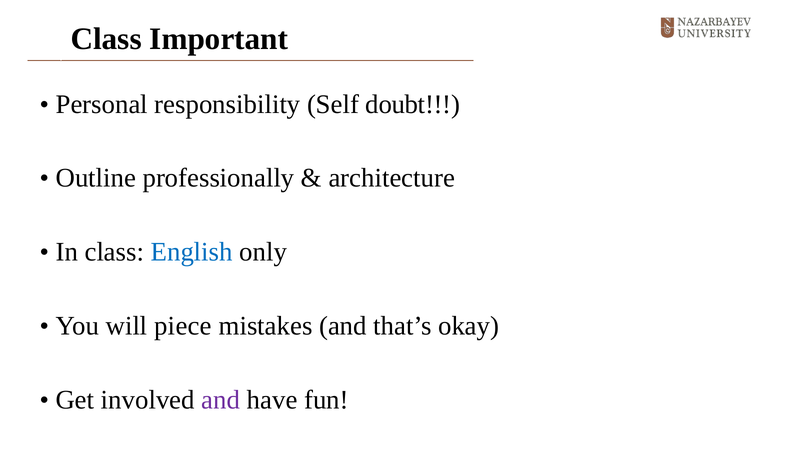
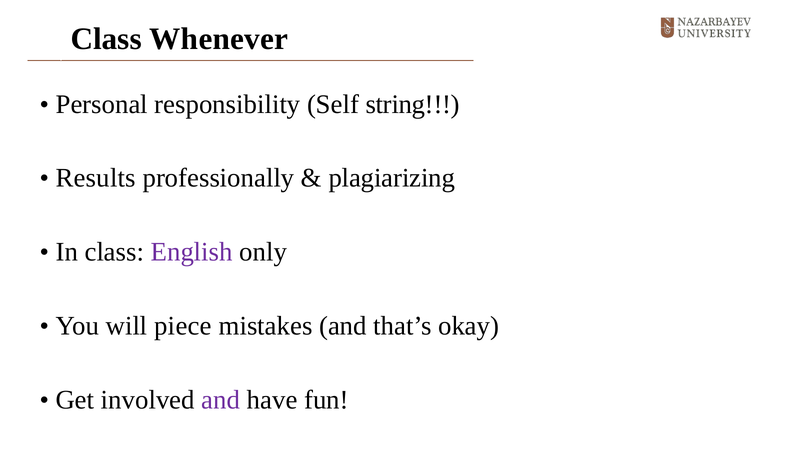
Important: Important -> Whenever (219, 39)
doubt: doubt -> string (413, 104)
Outline: Outline -> Results (96, 178)
architecture: architecture -> plagiarizing (392, 178)
English colour: blue -> purple (192, 252)
